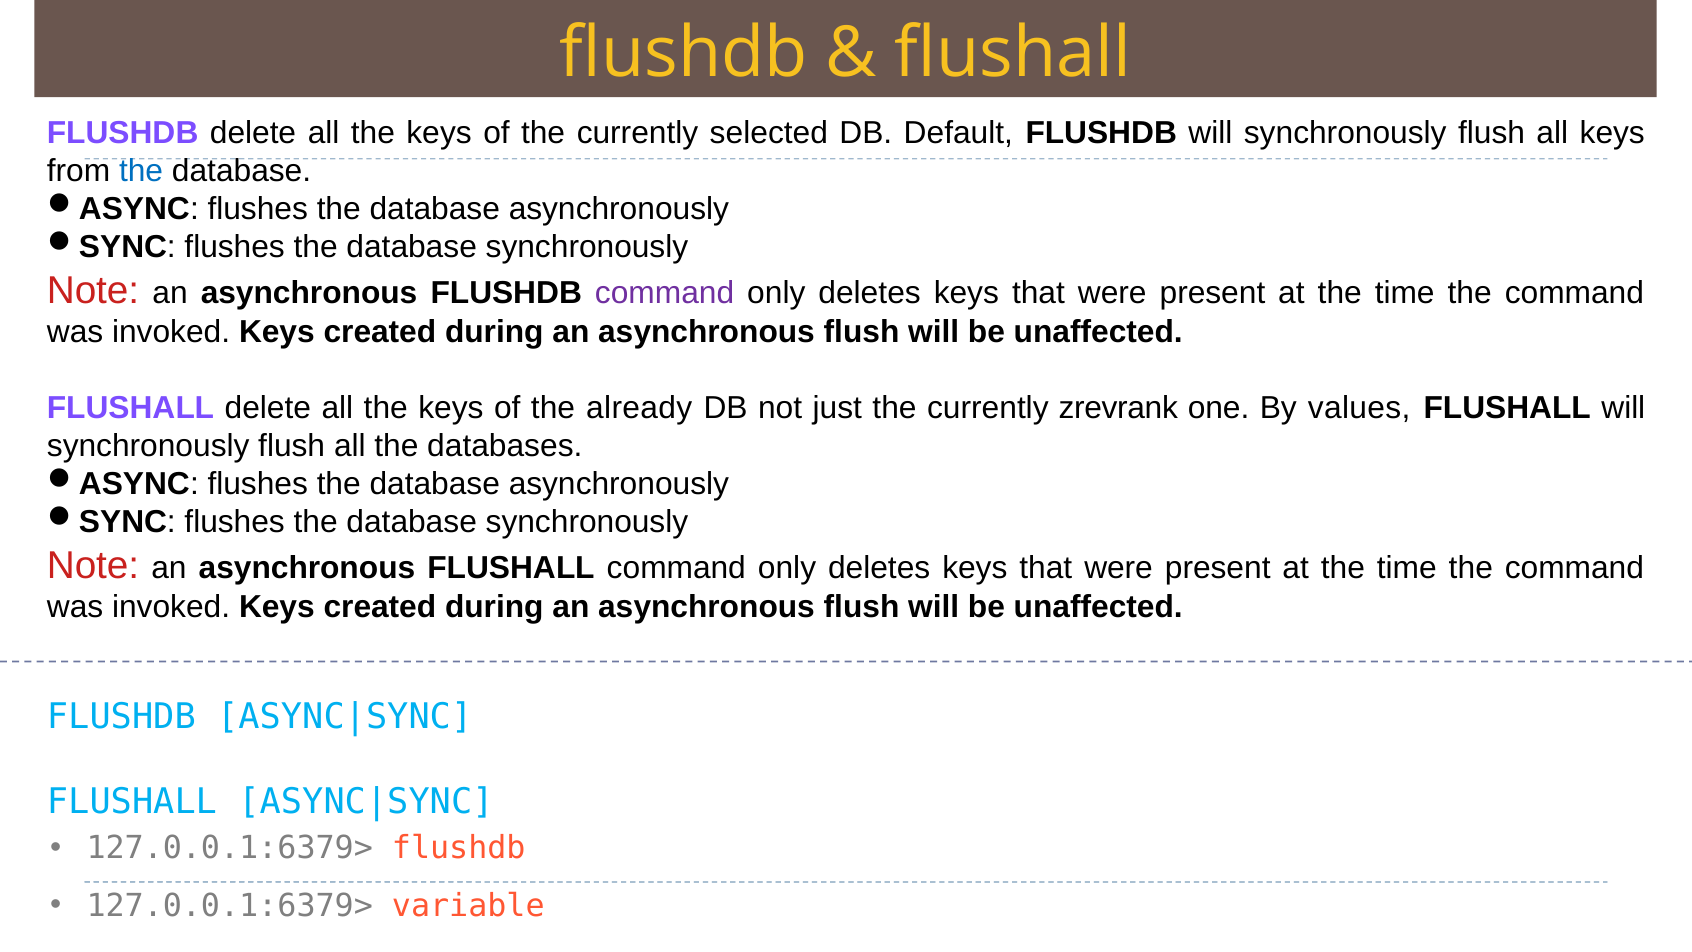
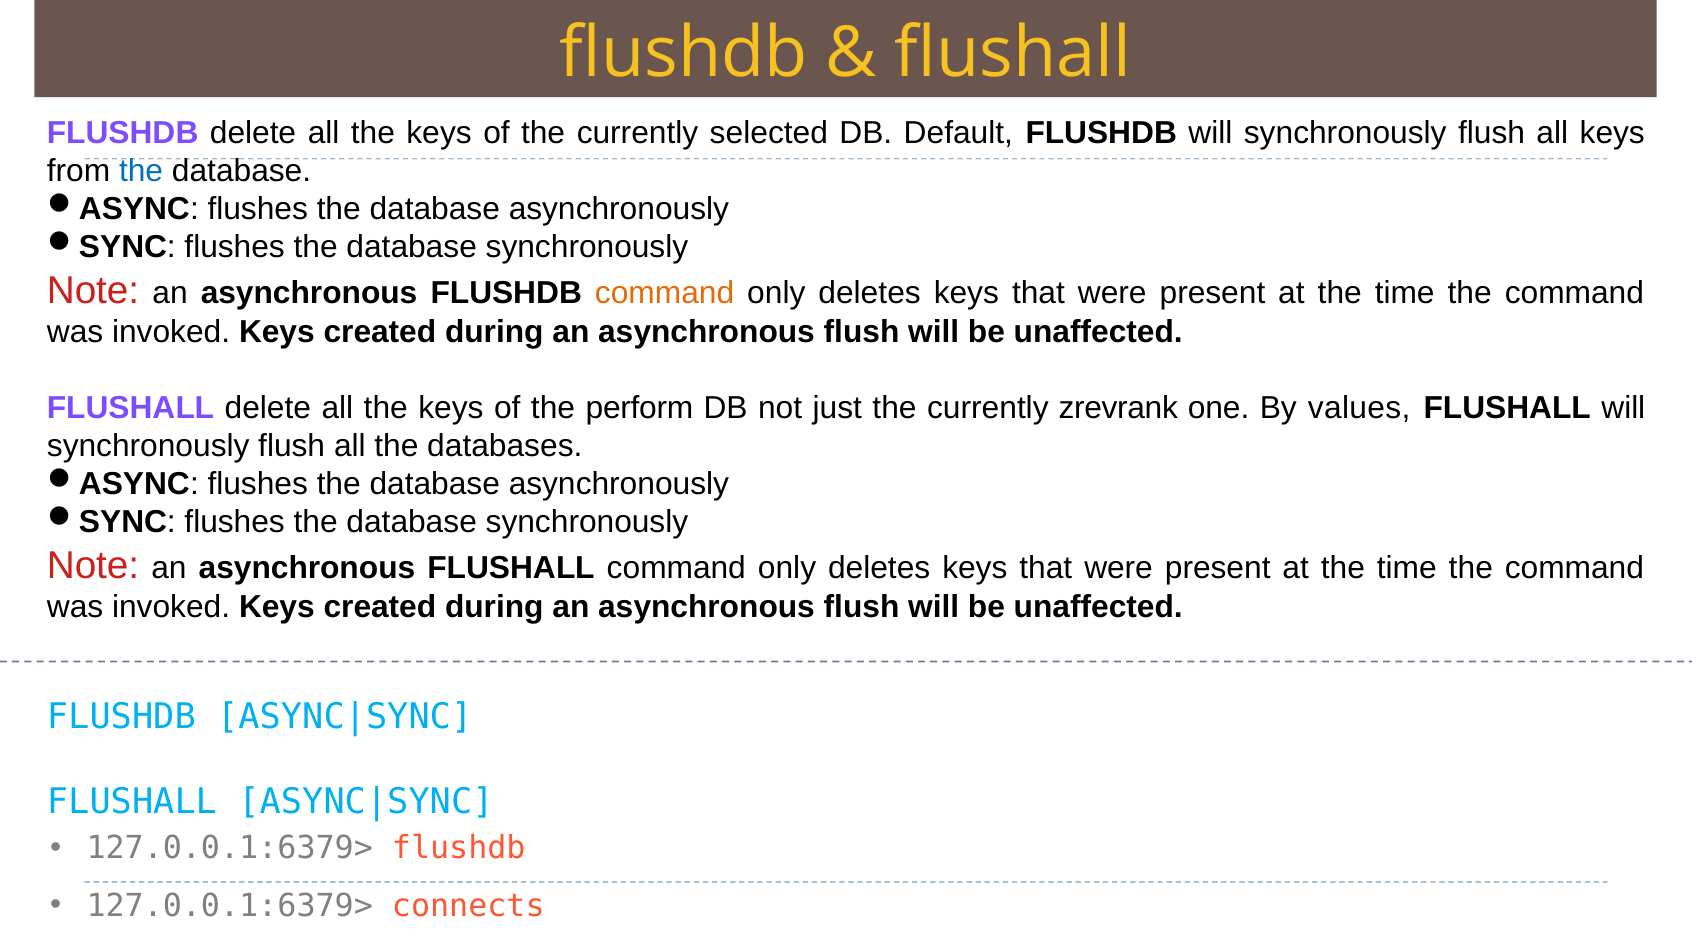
command colour: purple -> orange (665, 293)
already: already -> perform (639, 408)
variable: variable -> connects (468, 905)
